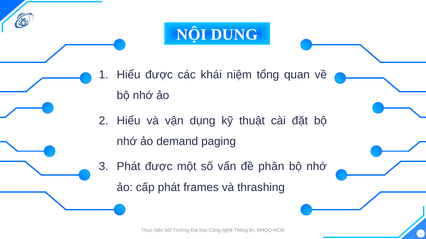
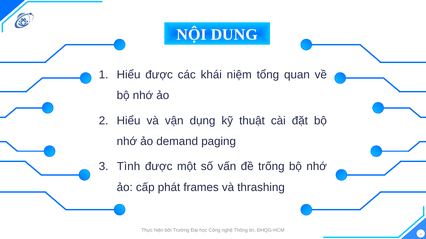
3 Phát: Phát -> Tình (129, 167)
phân: phân -> trống (271, 167)
